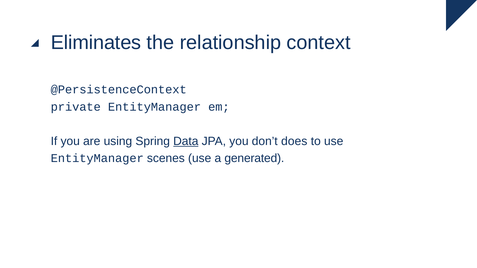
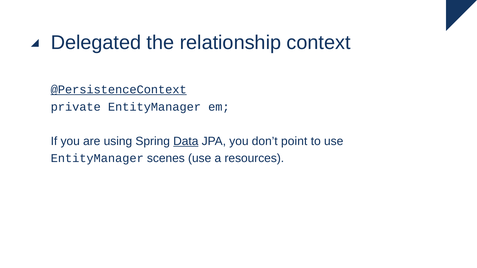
Eliminates: Eliminates -> Delegated (96, 43)
@PersistenceContext underline: none -> present (119, 90)
does: does -> point (294, 141)
generated: generated -> resources (254, 158)
